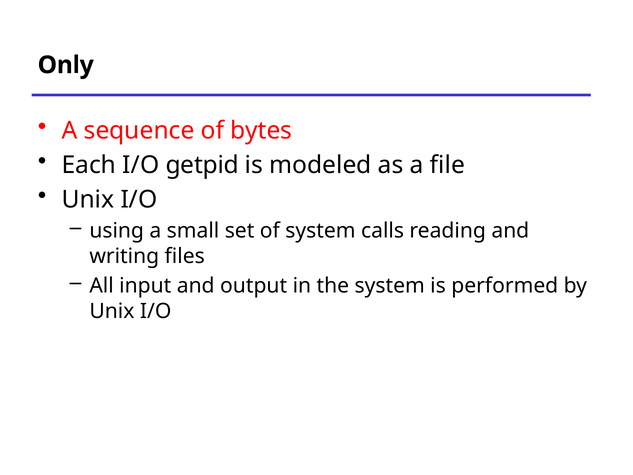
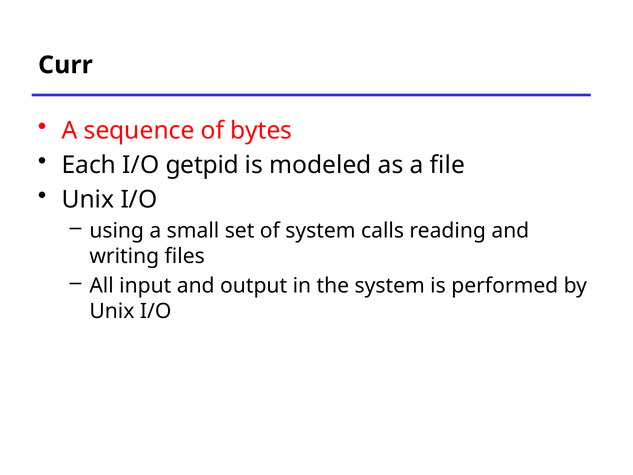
Only: Only -> Curr (65, 65)
